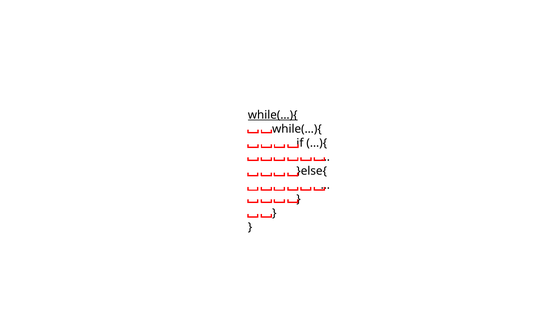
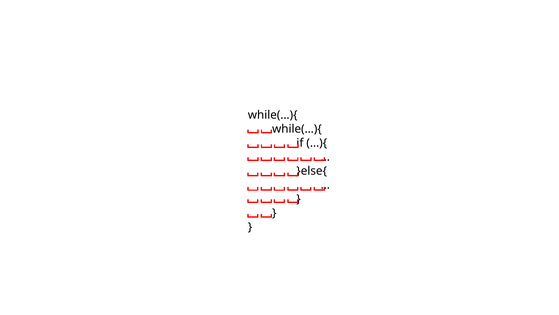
while(…){ underline: present -> none (273, 115)
